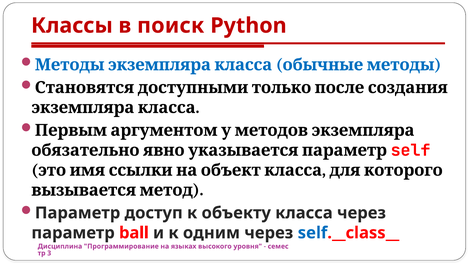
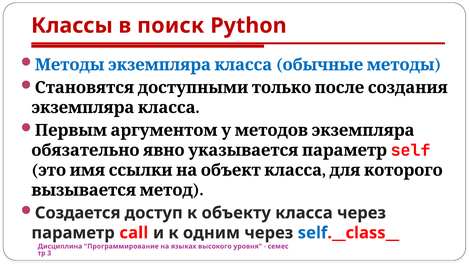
Параметр: Параметр -> Создается (78, 213)
ball: ball -> call (134, 233)
